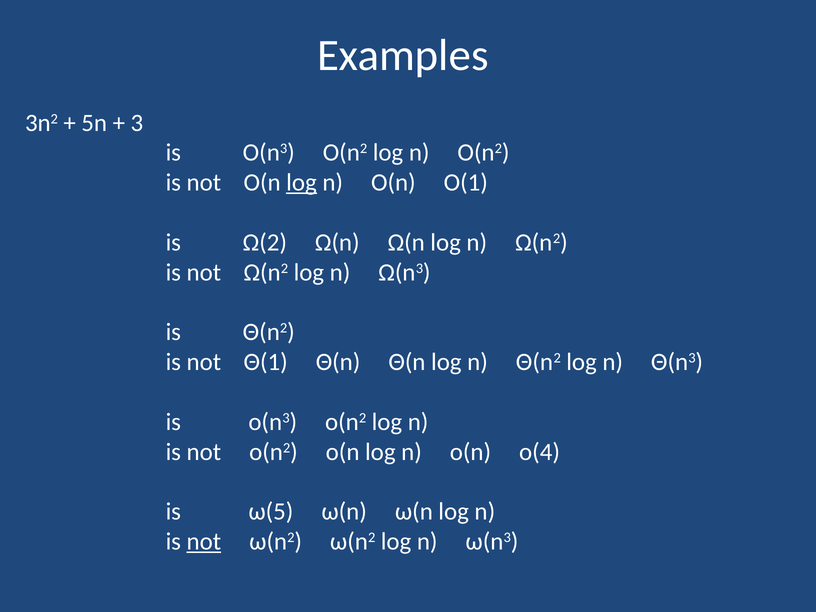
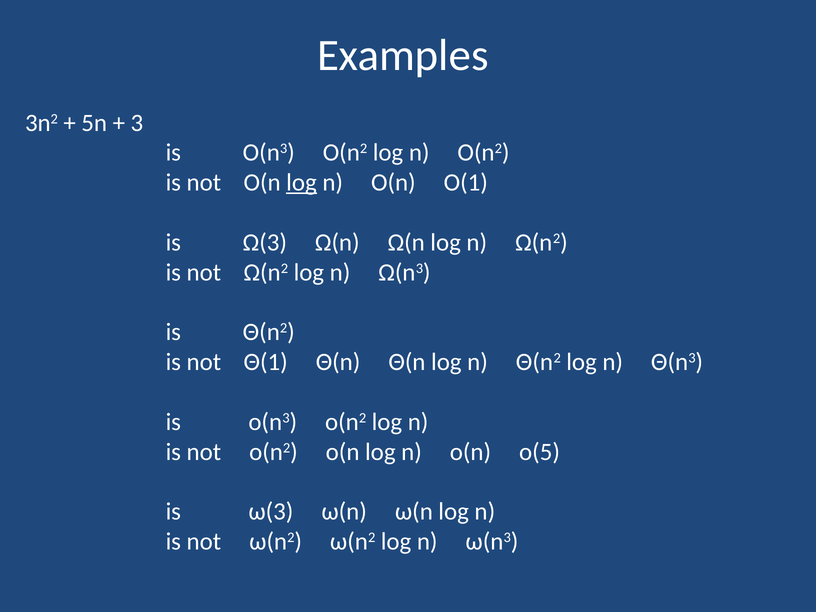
Ω(2: Ω(2 -> Ω(3 (265, 242)
o(4: o(4 -> o(5 (540, 452)
ω(5: ω(5 -> ω(3 (271, 512)
not underline: present -> none (204, 542)
